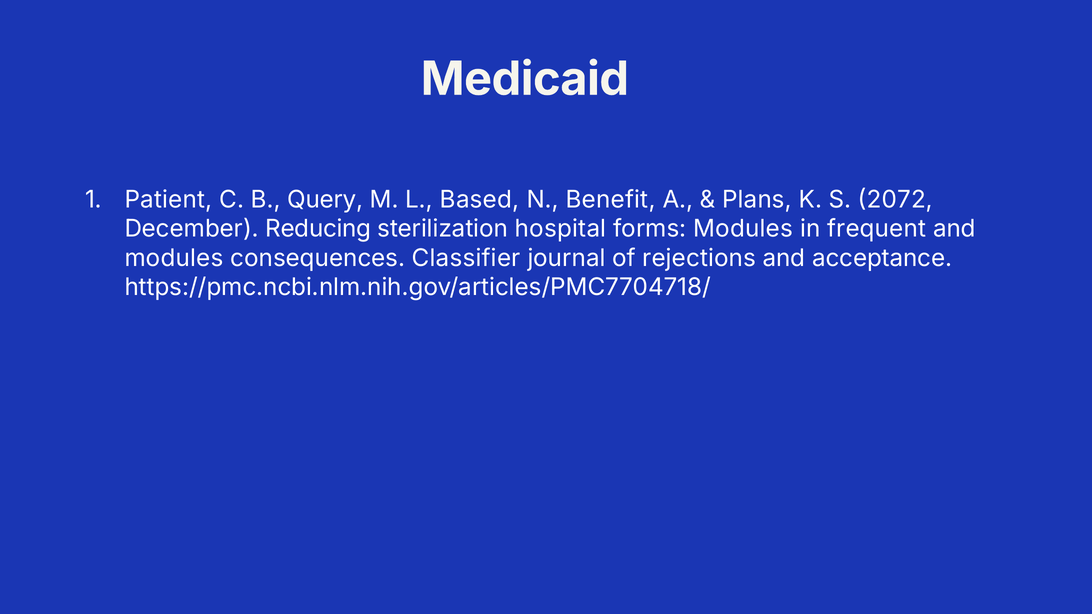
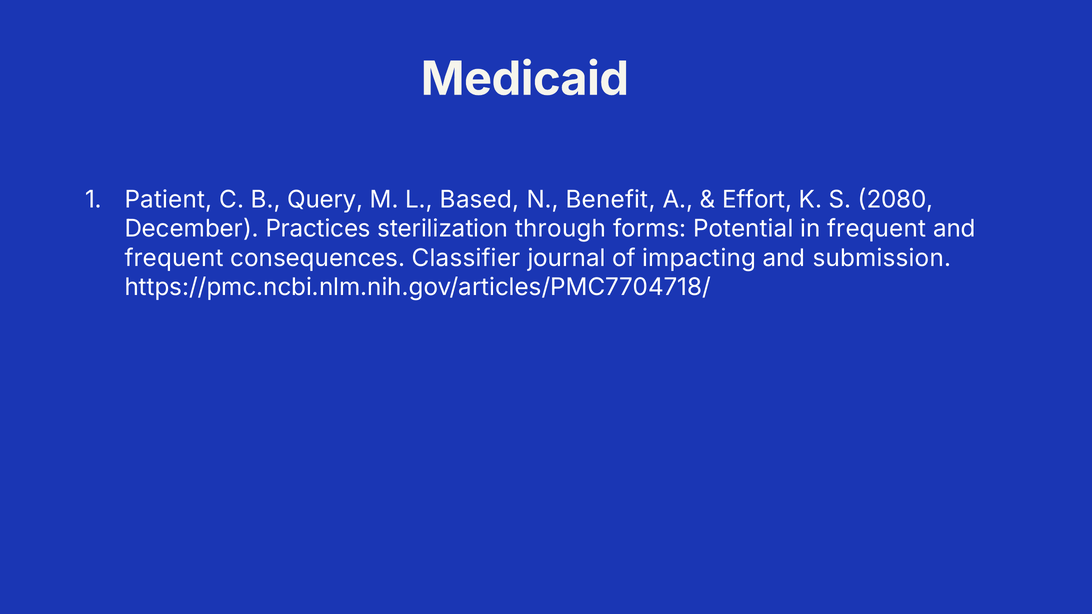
Plans: Plans -> Effort (757, 200)
2072: 2072 -> 2080 (896, 200)
Reducing: Reducing -> Practices (318, 229)
hospital: hospital -> through (561, 229)
forms Modules: Modules -> Potential (743, 229)
modules: modules -> frequent (174, 258)
rejections: rejections -> impacting (699, 258)
acceptance: acceptance -> submission (882, 258)
